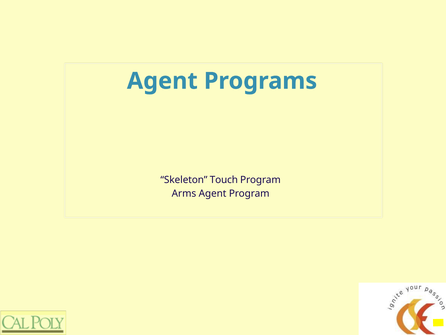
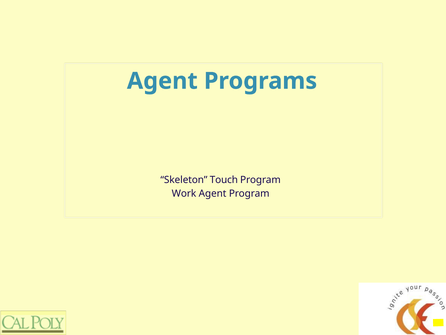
Arms: Arms -> Work (184, 193)
